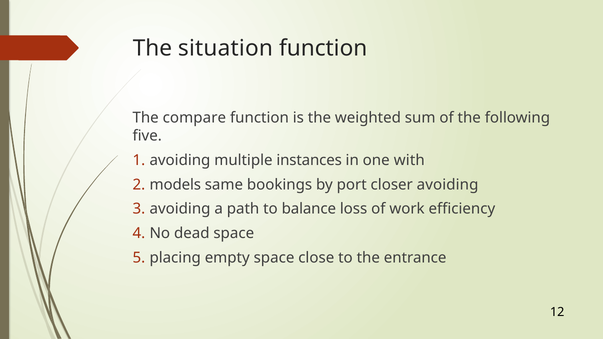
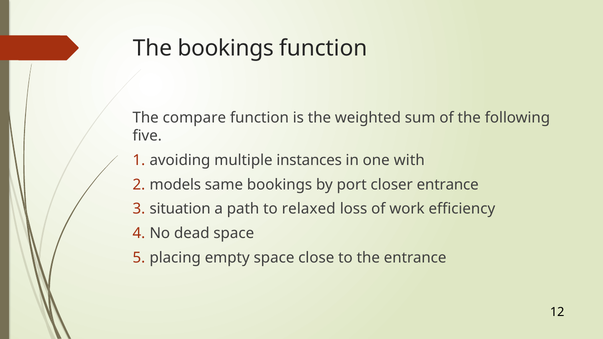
The situation: situation -> bookings (226, 48)
closer avoiding: avoiding -> entrance (448, 185)
avoiding: avoiding -> situation (180, 209)
balance: balance -> relaxed (309, 209)
